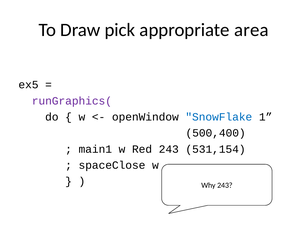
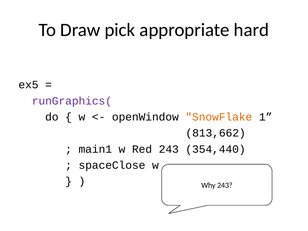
area: area -> hard (251, 30)
SnowFlake colour: blue -> orange (219, 117)
500,400: 500,400 -> 813,662 (216, 133)
531,154: 531,154 -> 354,440 (216, 149)
